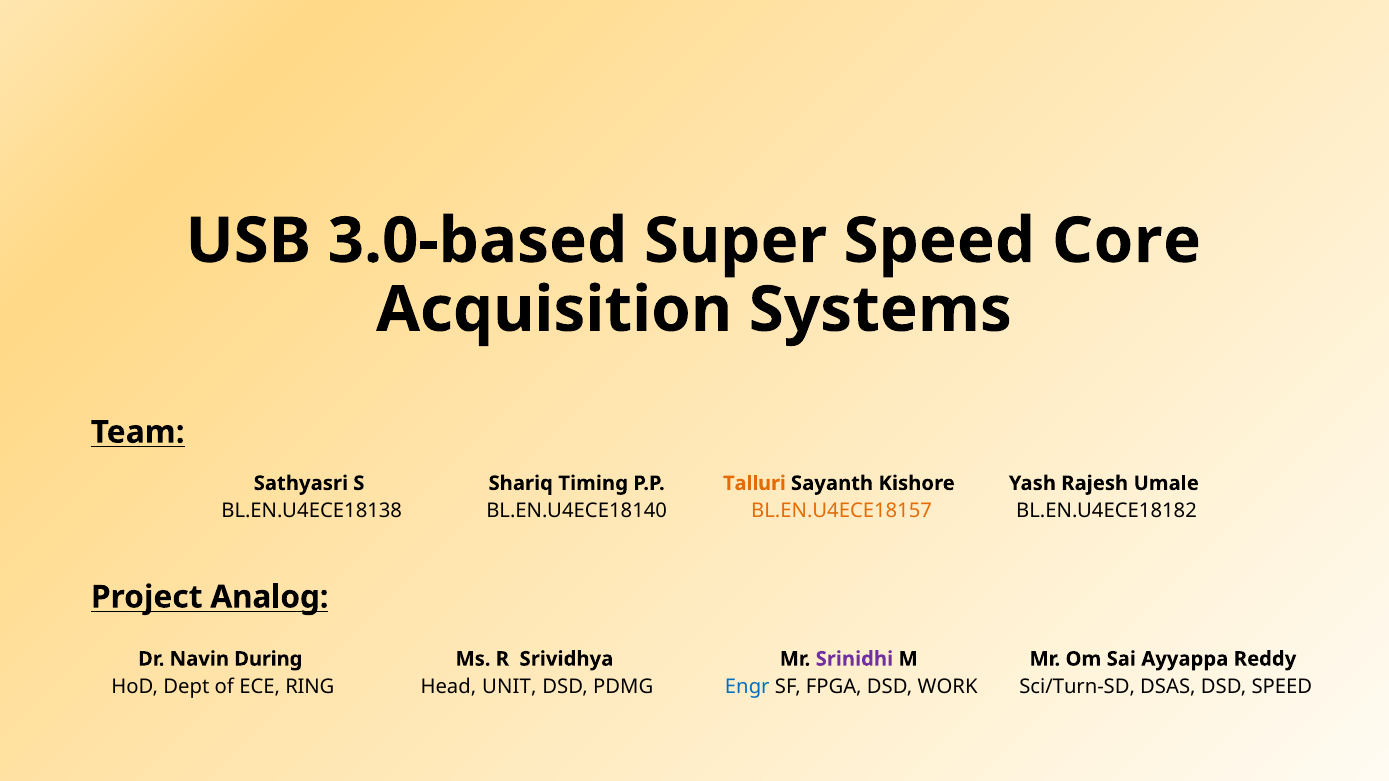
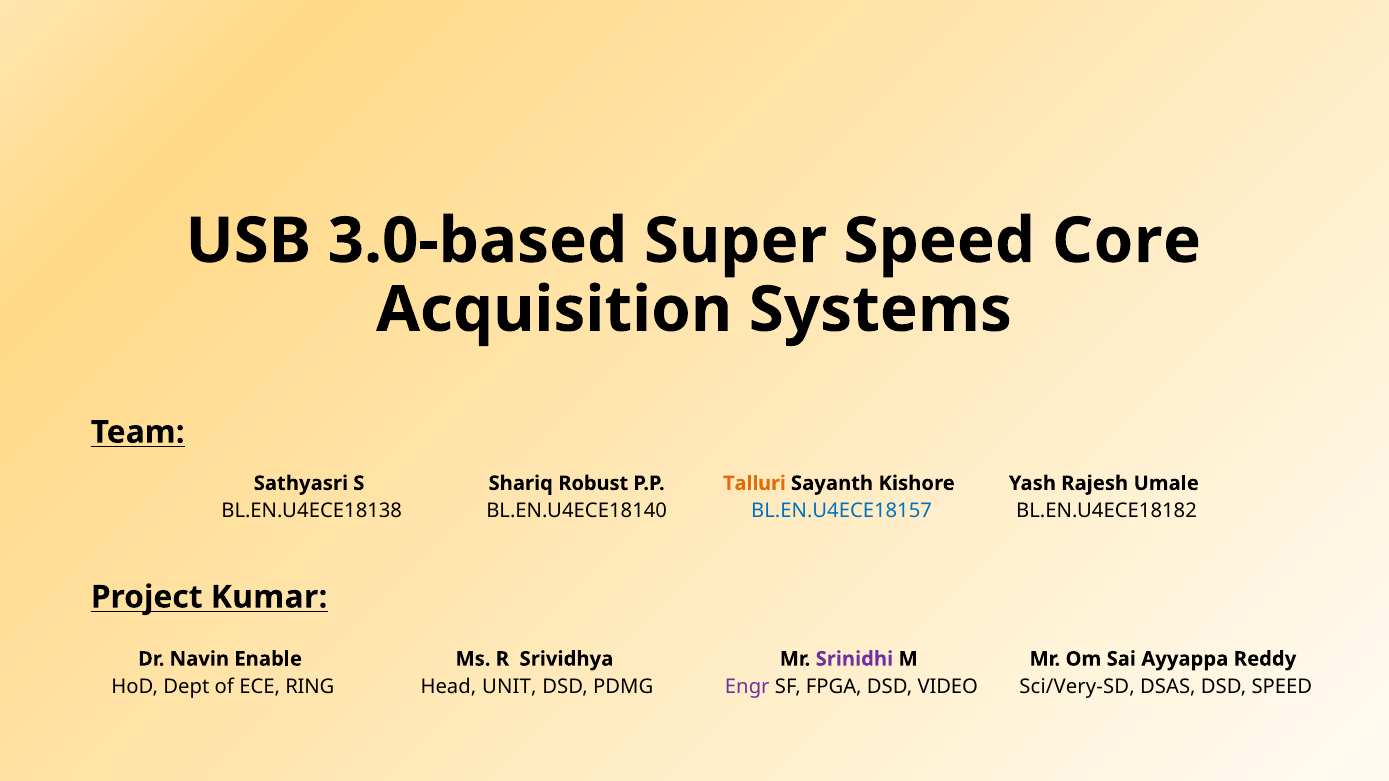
Timing: Timing -> Robust (593, 483)
BL.EN.U4ECE18157 colour: orange -> blue (842, 511)
Analog: Analog -> Kumar (269, 597)
During: During -> Enable (268, 659)
Engr colour: blue -> purple (747, 687)
WORK: WORK -> VIDEO (948, 687)
Sci/Turn-SD: Sci/Turn-SD -> Sci/Very-SD (1077, 687)
